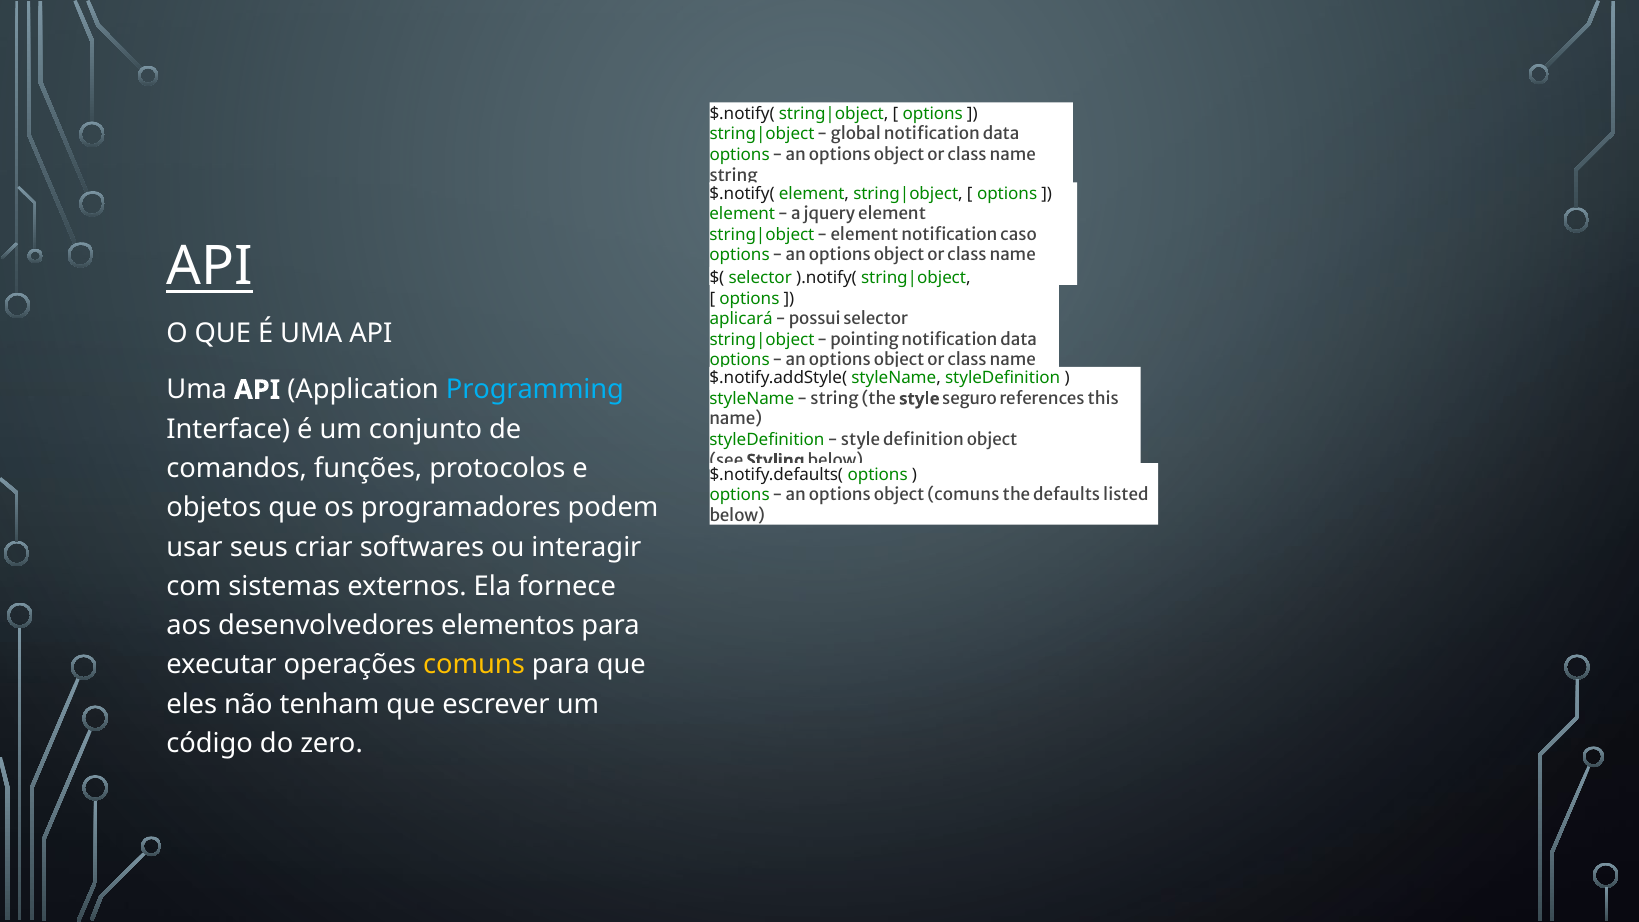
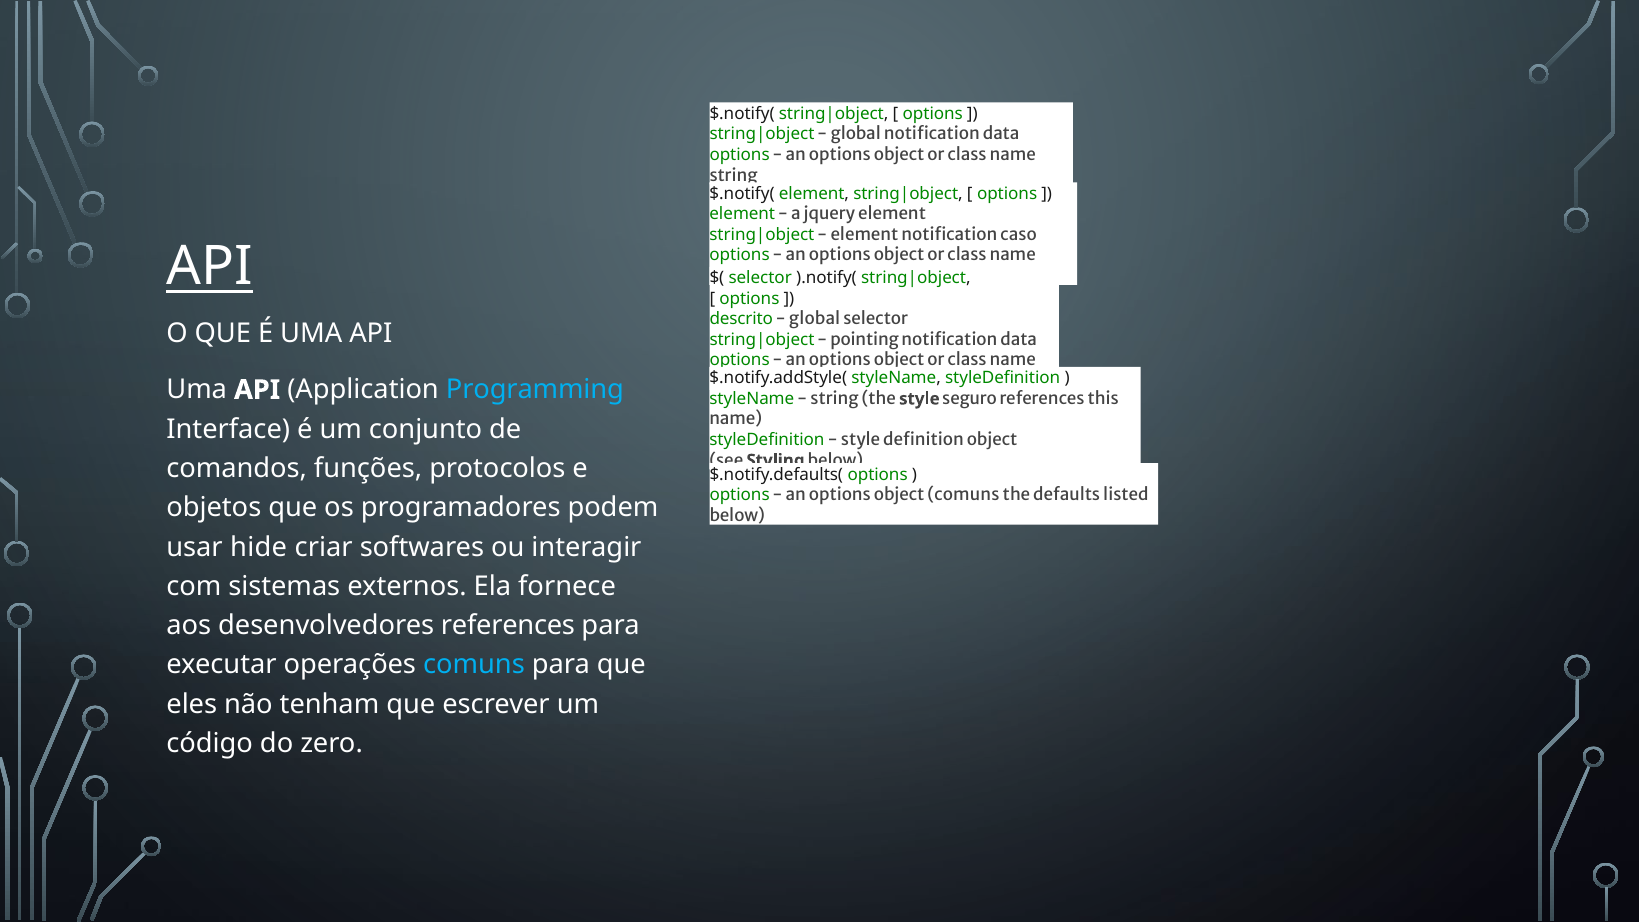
aplicará: aplicará -> descrito (741, 319)
possui: possui -> global (815, 319)
seus: seus -> hide (259, 547)
desenvolvedores elementos: elementos -> references (508, 626)
comuns colour: yellow -> light blue (474, 665)
